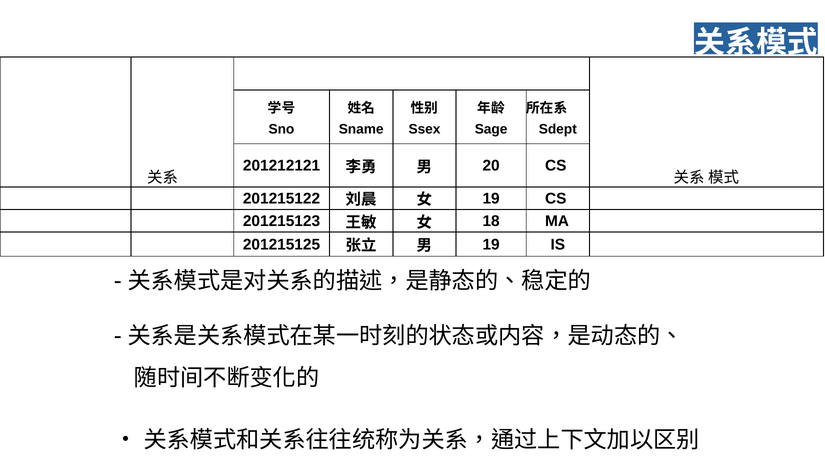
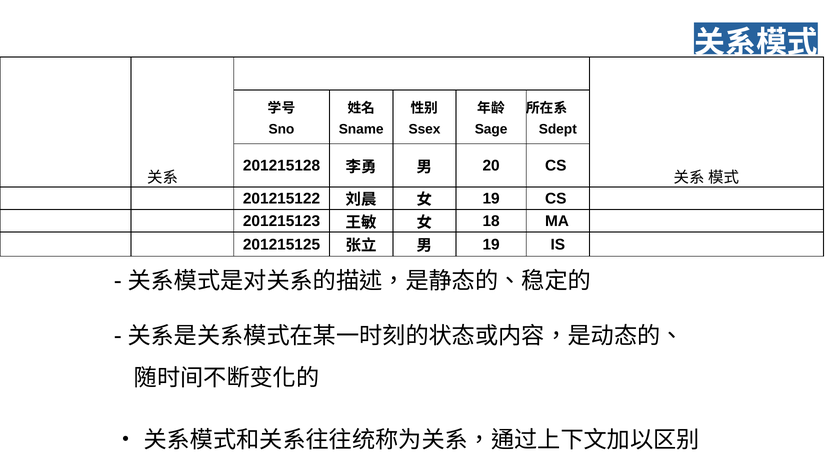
201212121: 201212121 -> 201215128 (282, 166)
